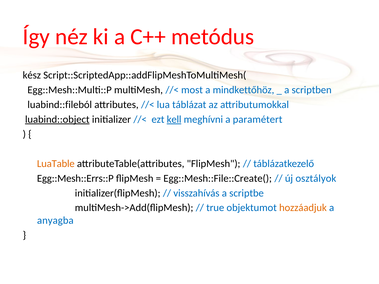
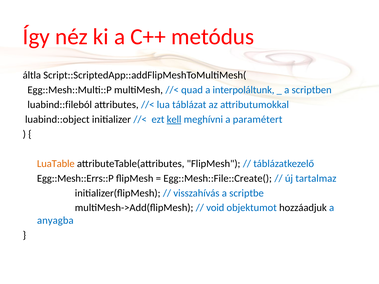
kész: kész -> áltla (32, 75)
most: most -> quad (192, 90)
mindkettőhöz: mindkettőhöz -> interpoláltunk (244, 90)
luabind::object underline: present -> none (57, 120)
osztályok: osztályok -> tartalmaz (316, 178)
true: true -> void (215, 208)
hozzáadjuk colour: orange -> black (303, 208)
